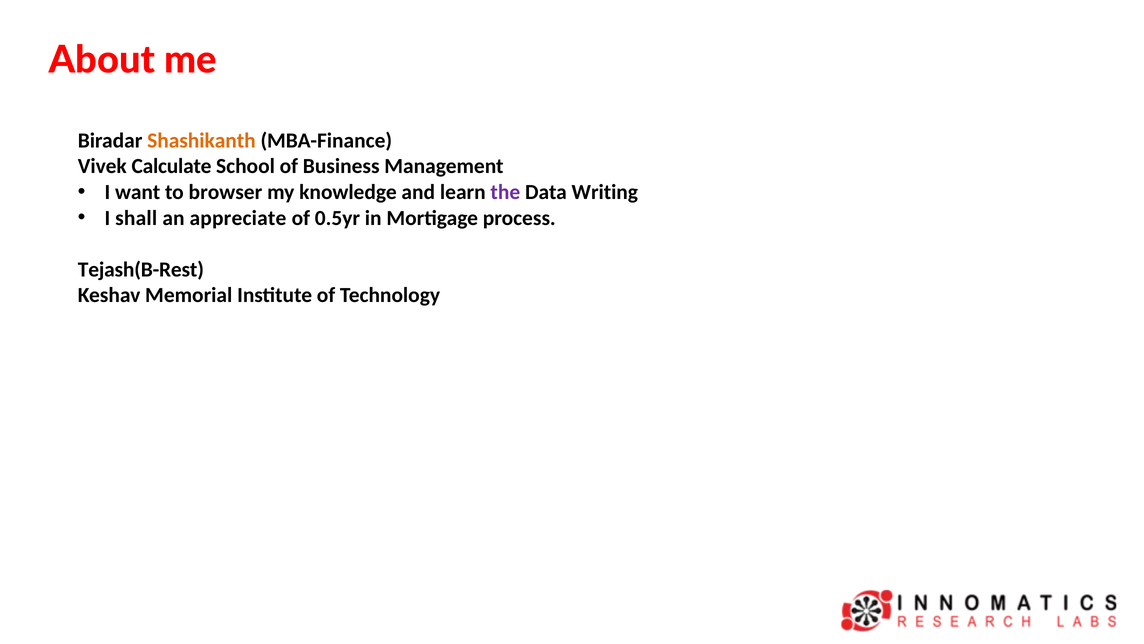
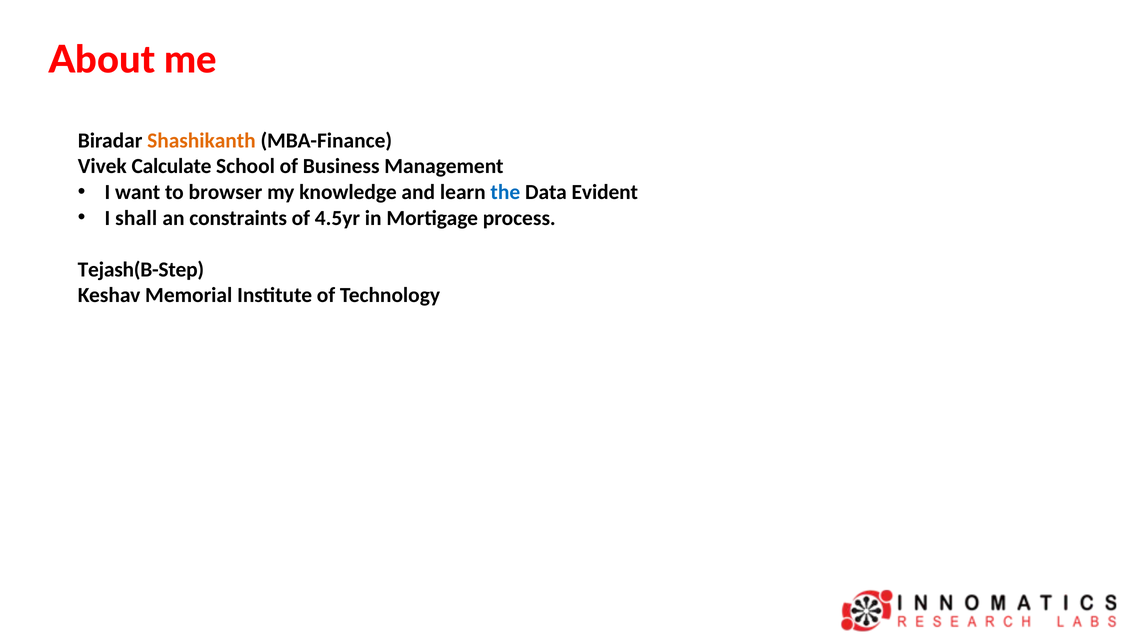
the colour: purple -> blue (505, 192)
Writing: Writing -> Evident (605, 192)
appreciate: appreciate -> constraints (238, 218)
0.5yr: 0.5yr -> 4.5yr (337, 218)
Tejash(B-Rest: Tejash(B-Rest -> Tejash(B-Step (141, 269)
